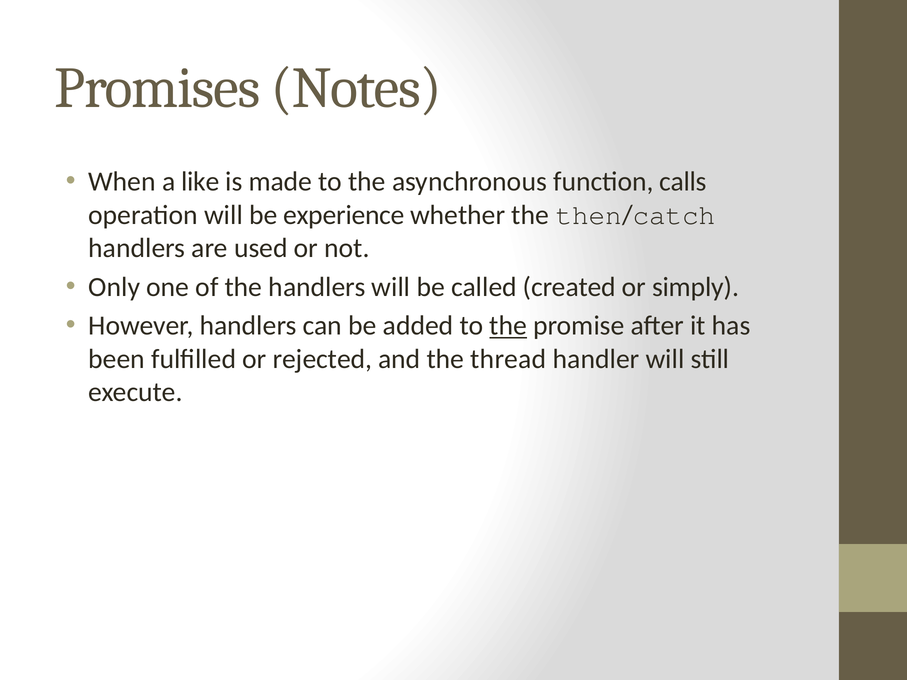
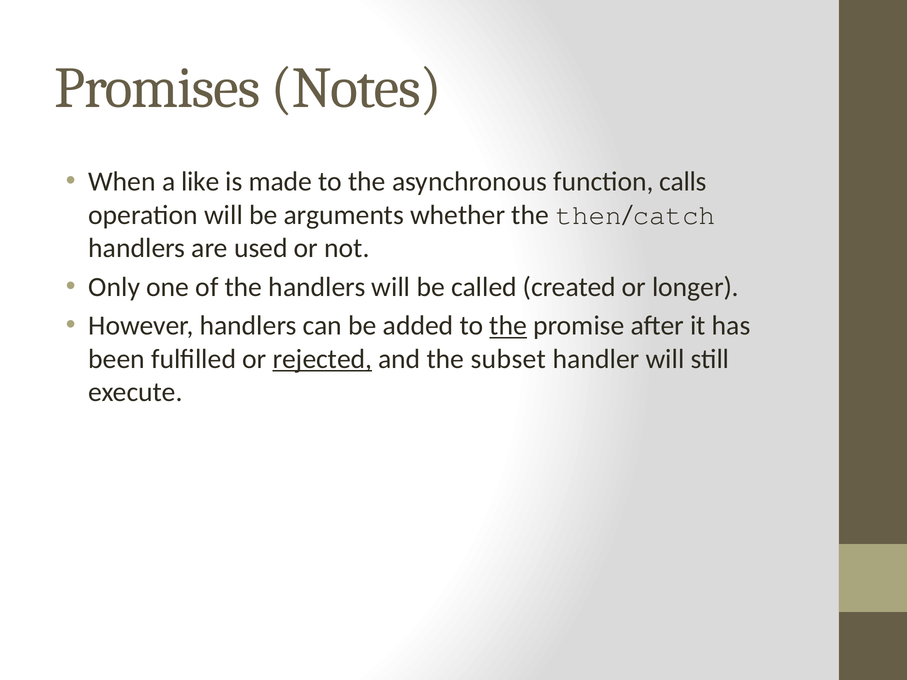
experience: experience -> arguments (344, 215)
simply: simply -> longer (696, 287)
rejected underline: none -> present (322, 359)
thread: thread -> subset (508, 359)
